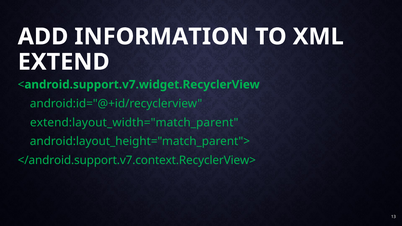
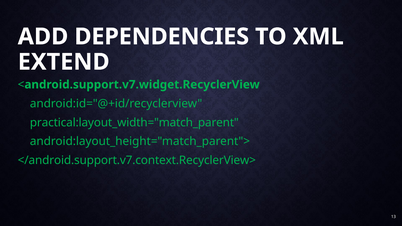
INFORMATION: INFORMATION -> DEPENDENCIES (162, 37)
extend:layout_width="match_parent: extend:layout_width="match_parent -> practical:layout_width="match_parent (134, 123)
